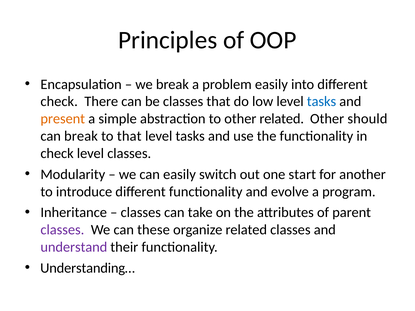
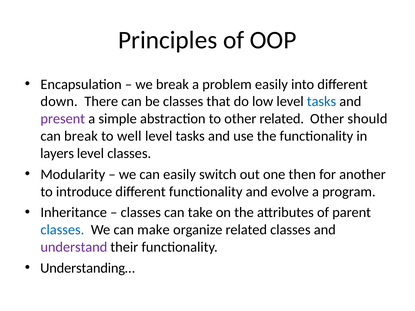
check: check -> down (59, 102)
present colour: orange -> purple (63, 119)
to that: that -> well (129, 136)
check: check -> layers (57, 154)
start: start -> then (302, 174)
classes colour: purple -> blue (62, 230)
these: these -> make (153, 230)
